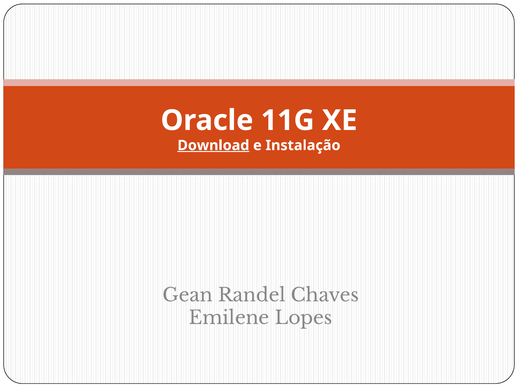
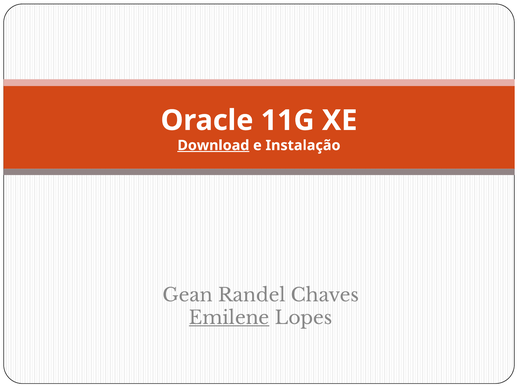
Emilene underline: none -> present (229, 317)
